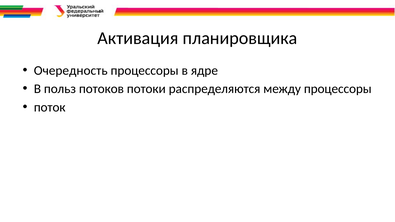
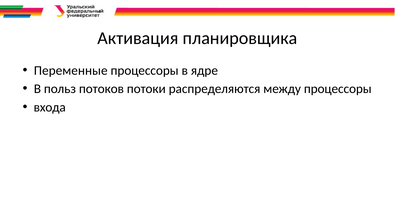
Очередность: Очередность -> Переменные (71, 70)
поток: поток -> входа (50, 107)
